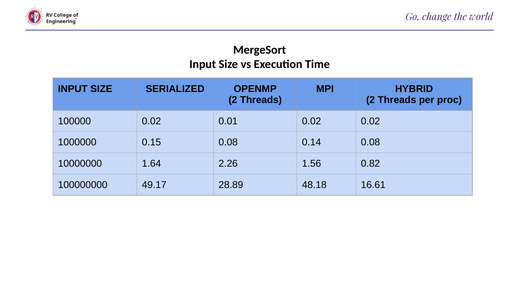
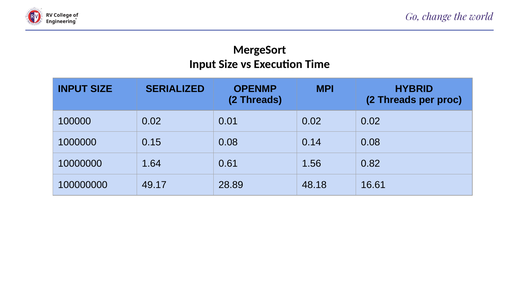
2.26: 2.26 -> 0.61 (228, 163)
